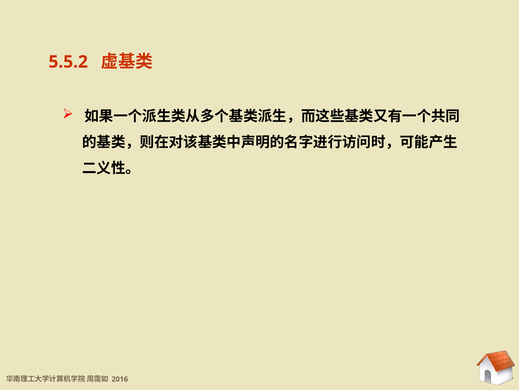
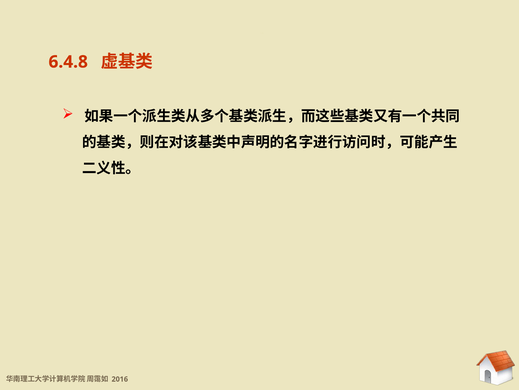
5.5.2: 5.5.2 -> 6.4.8 (68, 62)
